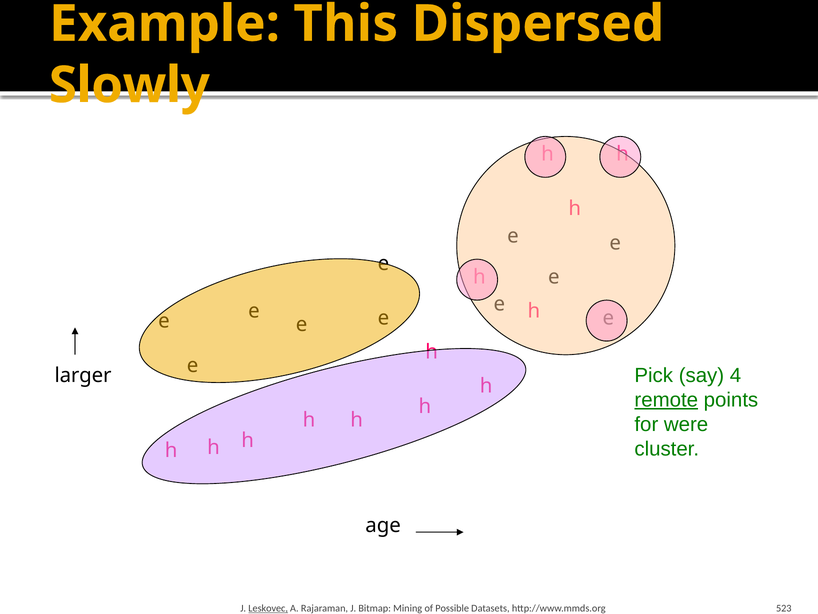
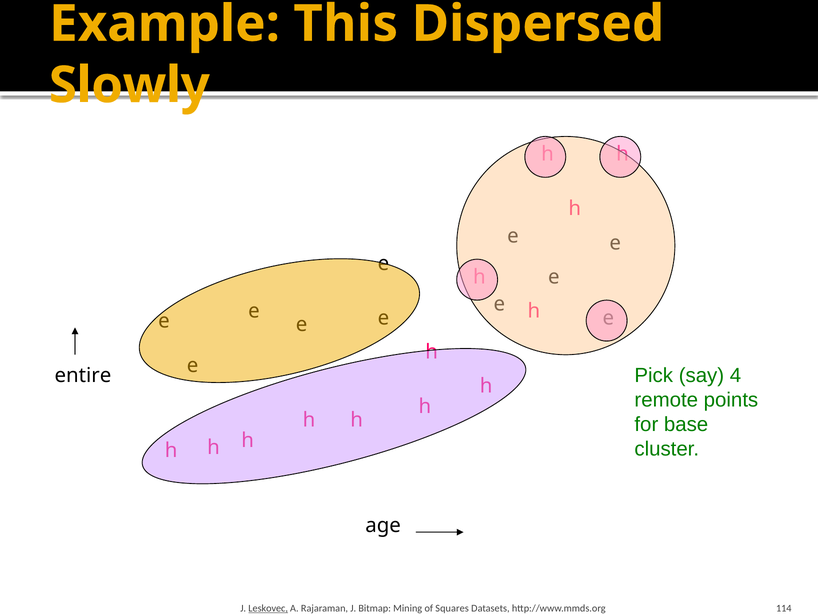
larger: larger -> entire (83, 375)
remote underline: present -> none (666, 400)
were: were -> base (686, 424)
Possible: Possible -> Squares (452, 608)
523: 523 -> 114 (784, 608)
